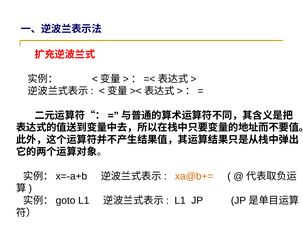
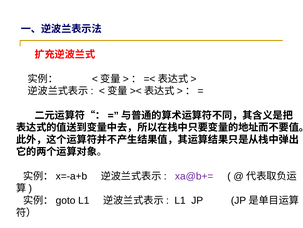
xa@b+= colour: orange -> purple (194, 176)
